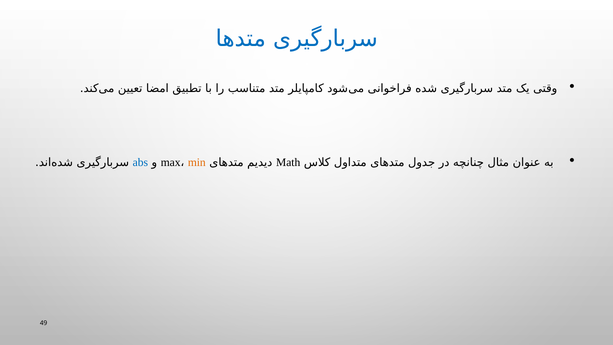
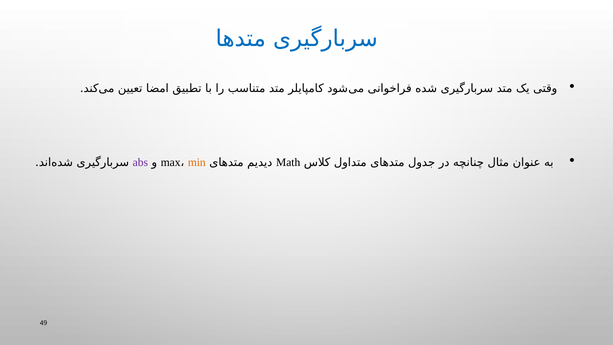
abs colour: blue -> purple (140, 162)
